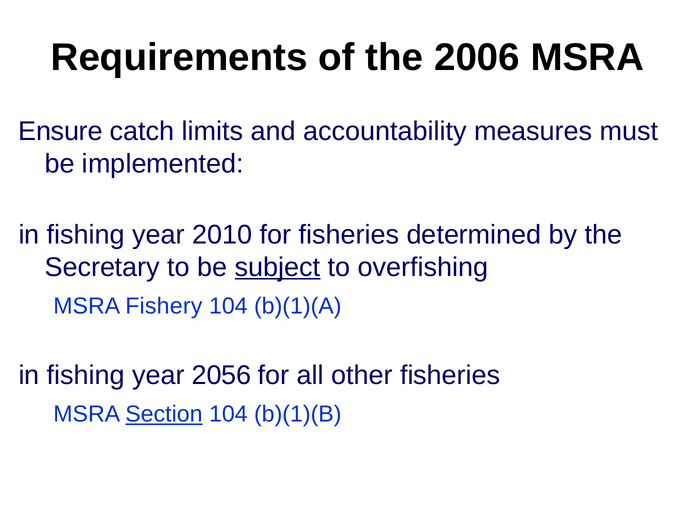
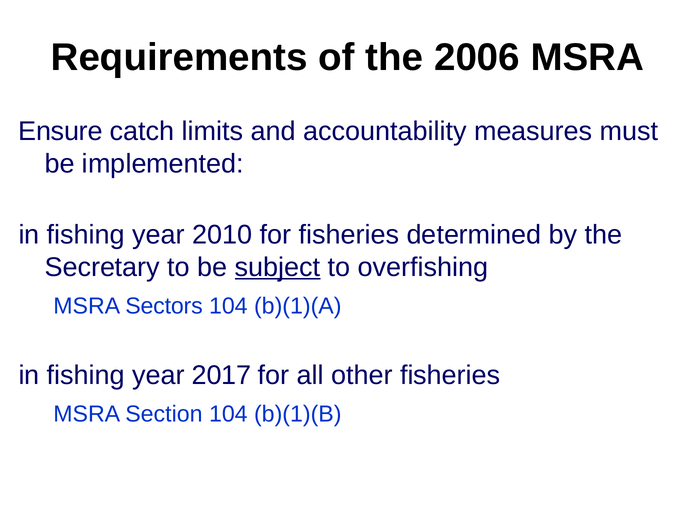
Fishery: Fishery -> Sectors (164, 306)
2056: 2056 -> 2017 (221, 375)
Section underline: present -> none (164, 414)
